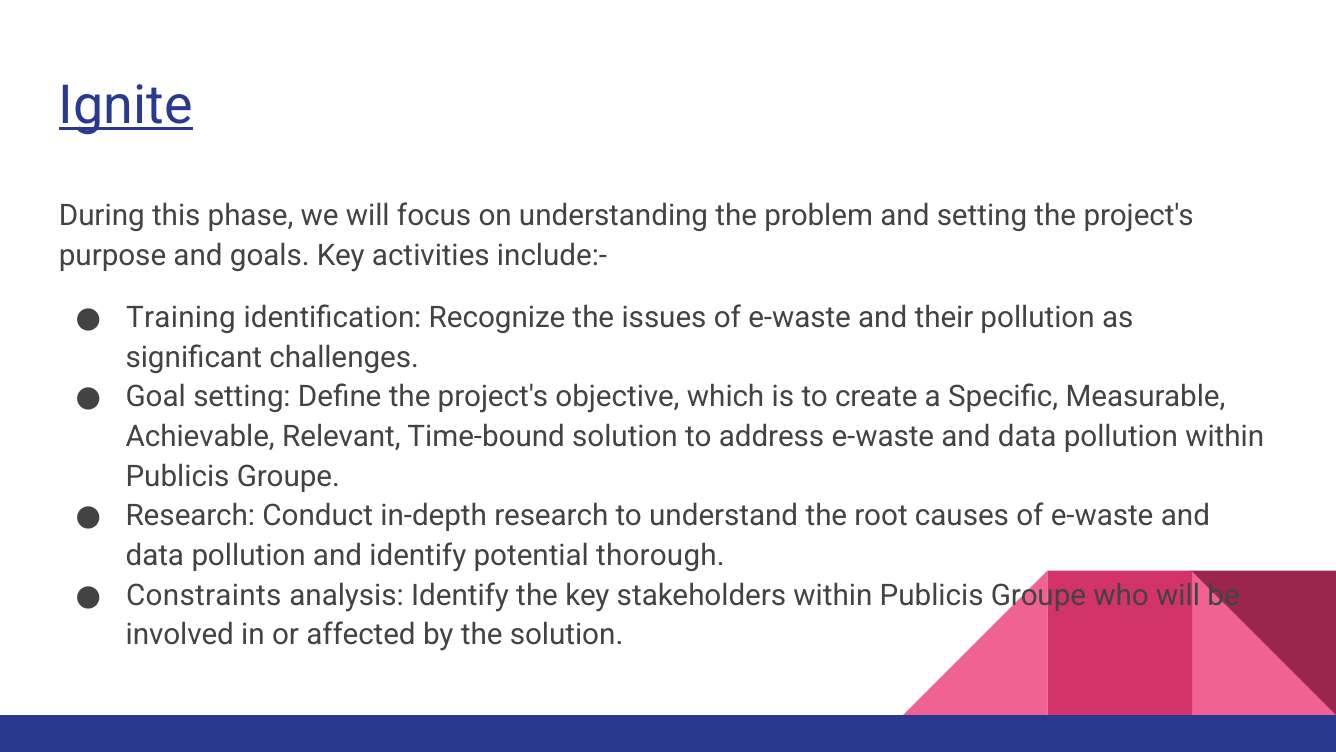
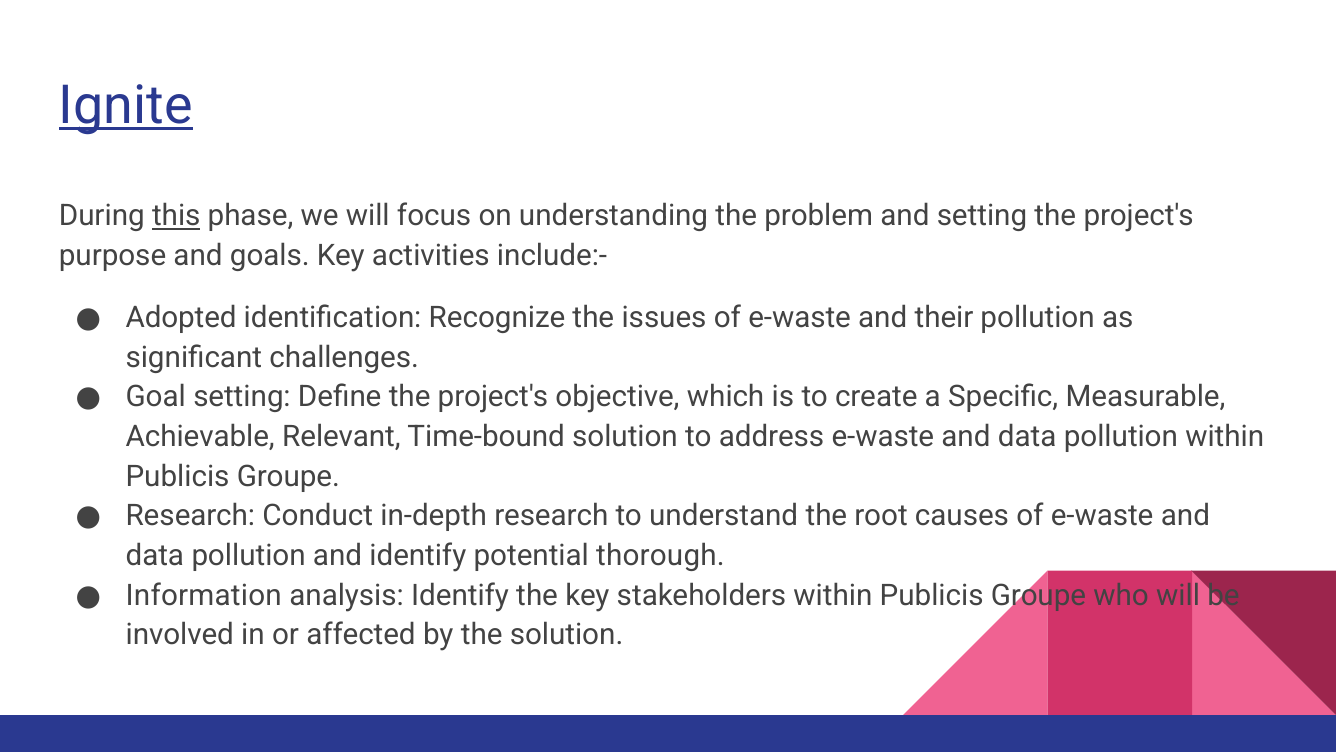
this underline: none -> present (176, 216)
Training: Training -> Adopted (181, 317)
Constraints: Constraints -> Information (204, 595)
